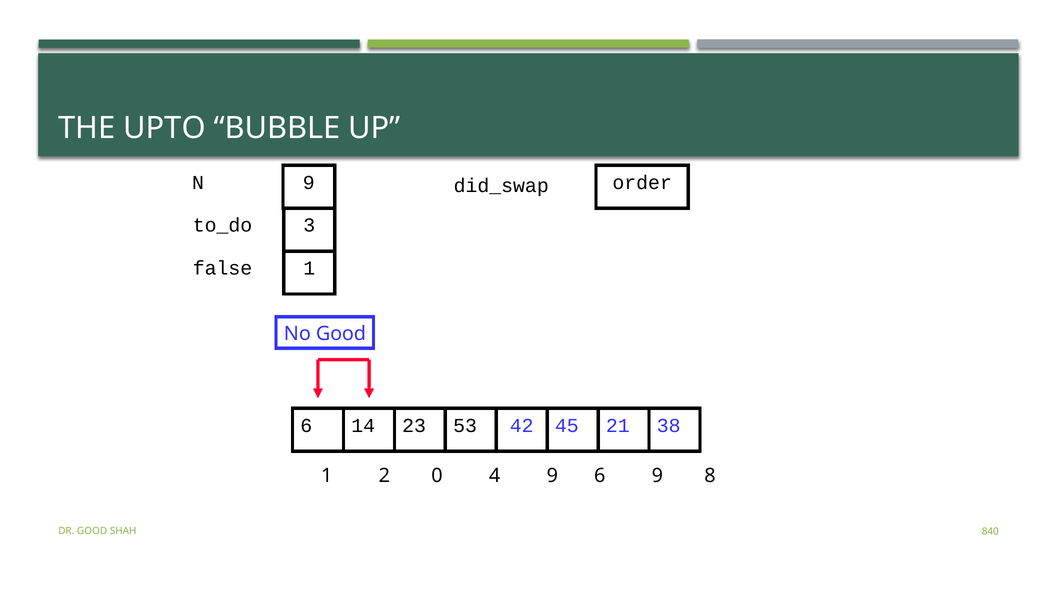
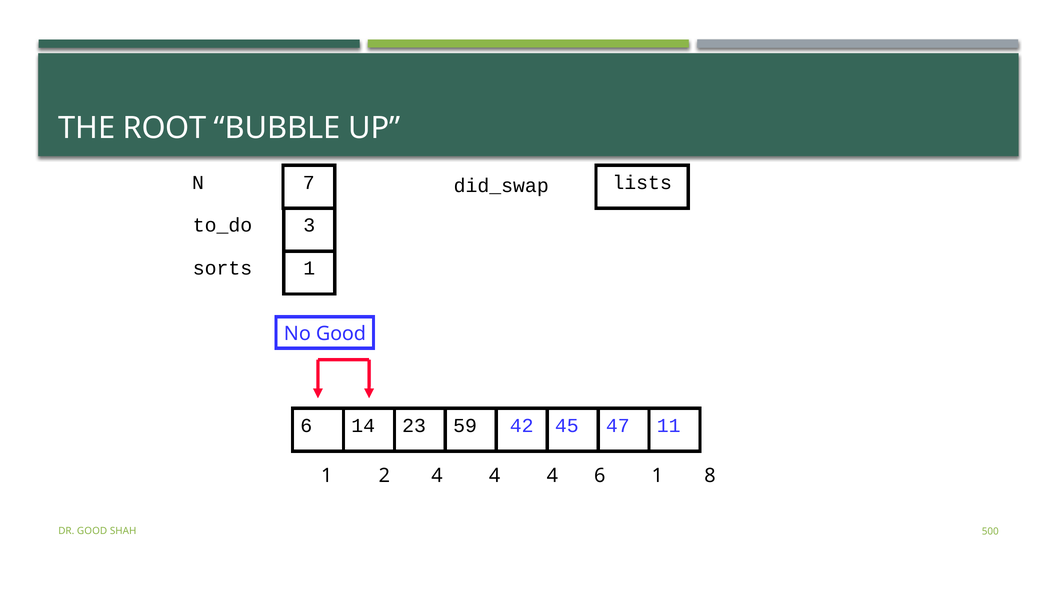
UPTO: UPTO -> ROOT (165, 128)
N 9: 9 -> 7 (309, 183)
order: order -> lists (642, 183)
false: false -> sorts (223, 269)
53: 53 -> 59 (465, 426)
21: 21 -> 47 (618, 426)
38: 38 -> 11 (669, 426)
2 0: 0 -> 4 (437, 476)
9: 9 -> 4 (552, 476)
6 9: 9 -> 1 (657, 476)
840: 840 -> 500 (990, 532)
